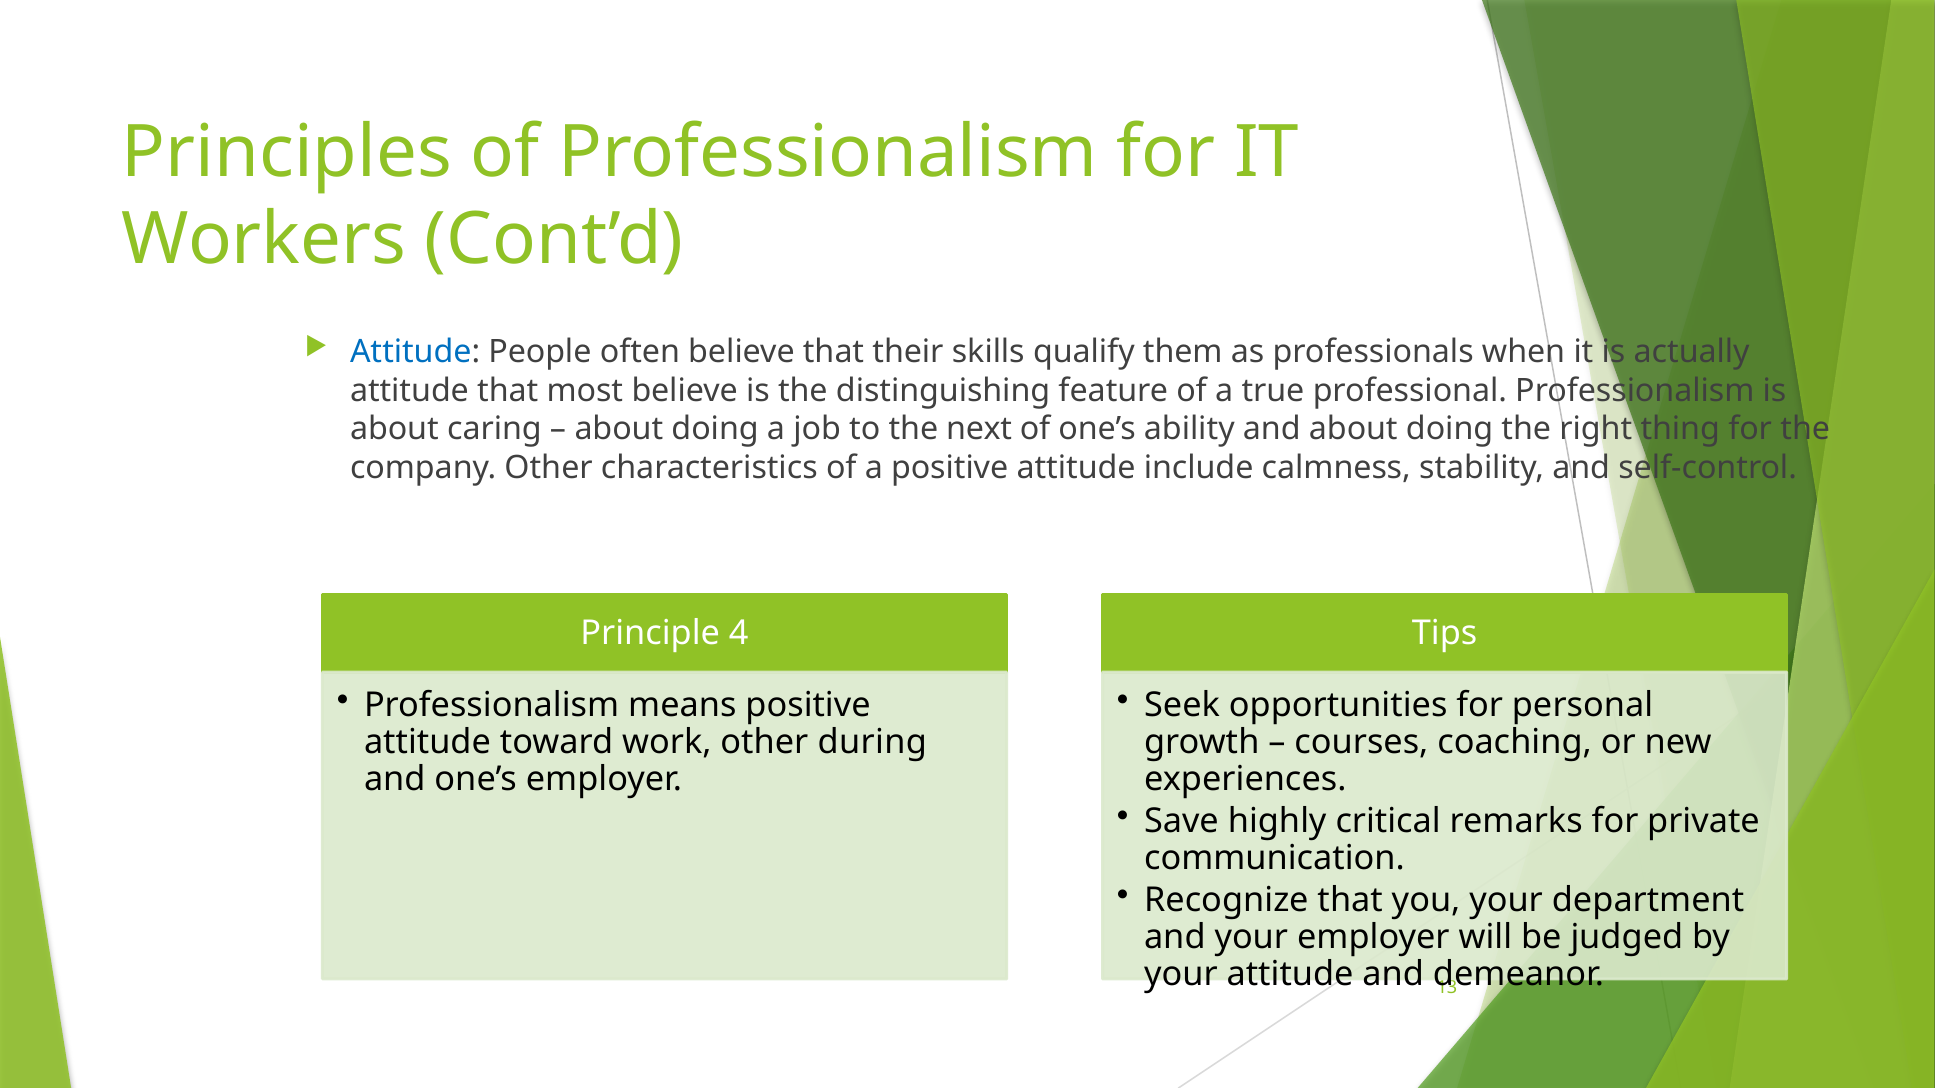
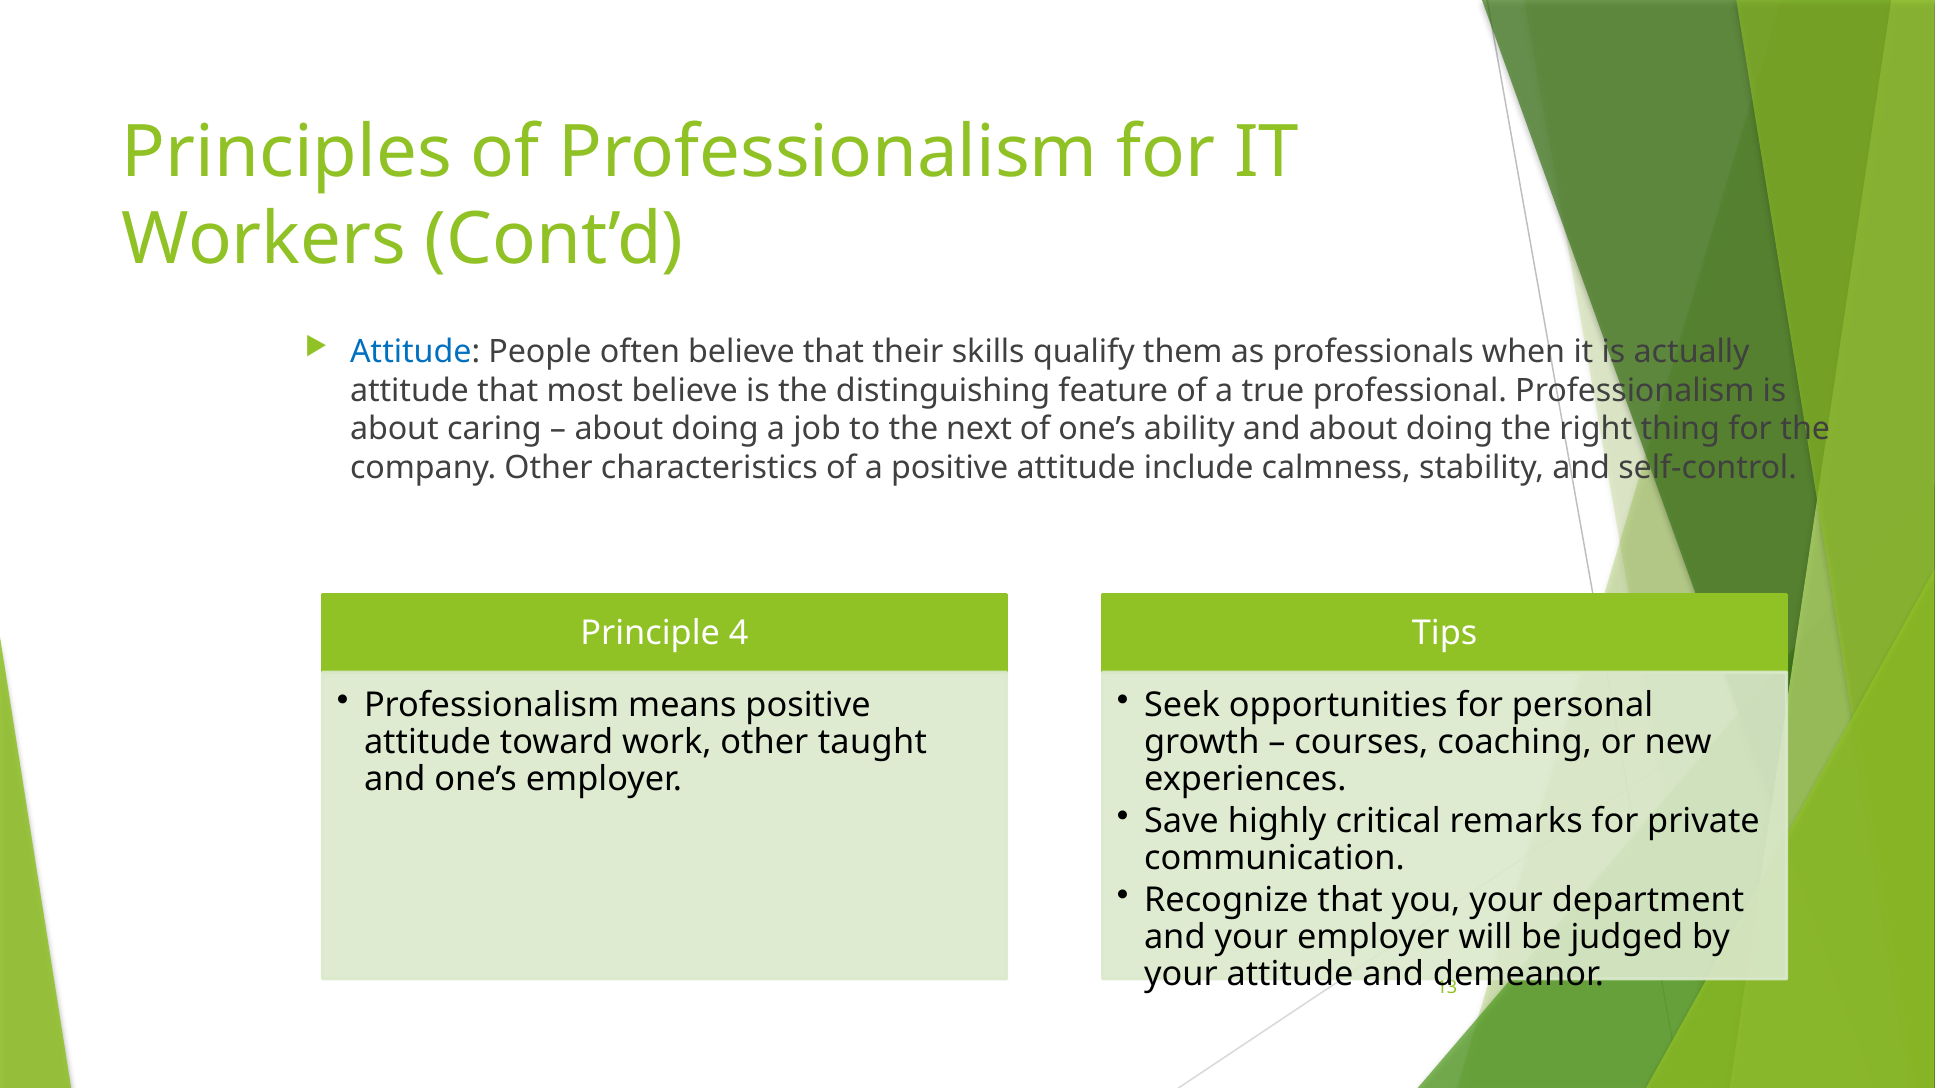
during: during -> taught (872, 742)
